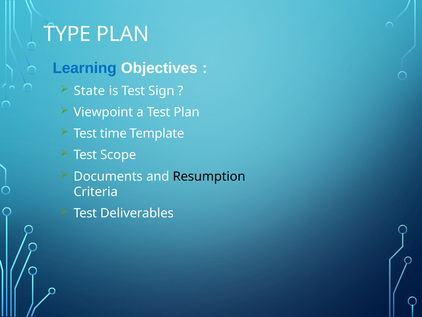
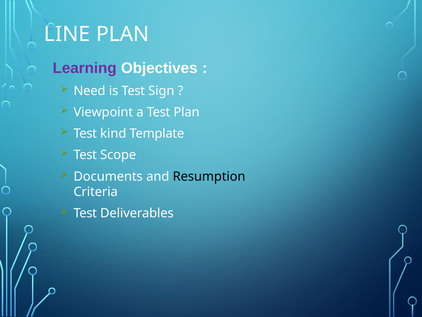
TYPE: TYPE -> LINE (67, 34)
Learning colour: blue -> purple (85, 68)
State: State -> Need (90, 91)
time: time -> kind (113, 133)
